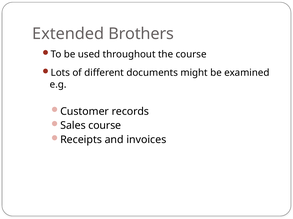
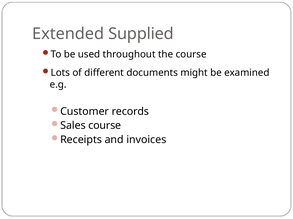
Brothers: Brothers -> Supplied (141, 34)
